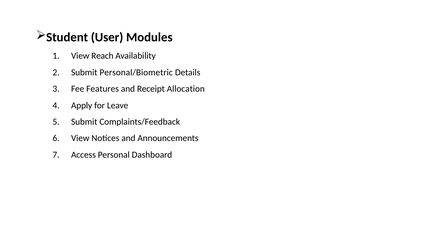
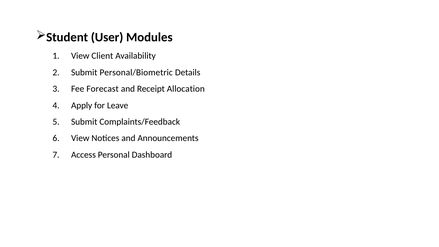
Reach: Reach -> Client (102, 56)
Features: Features -> Forecast (103, 89)
